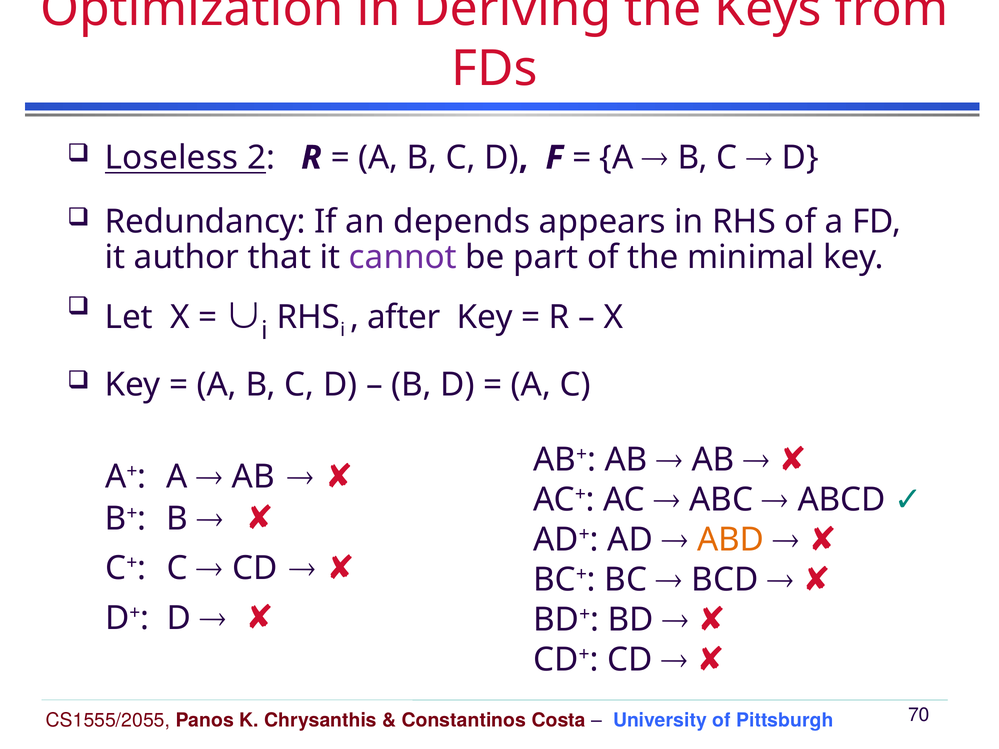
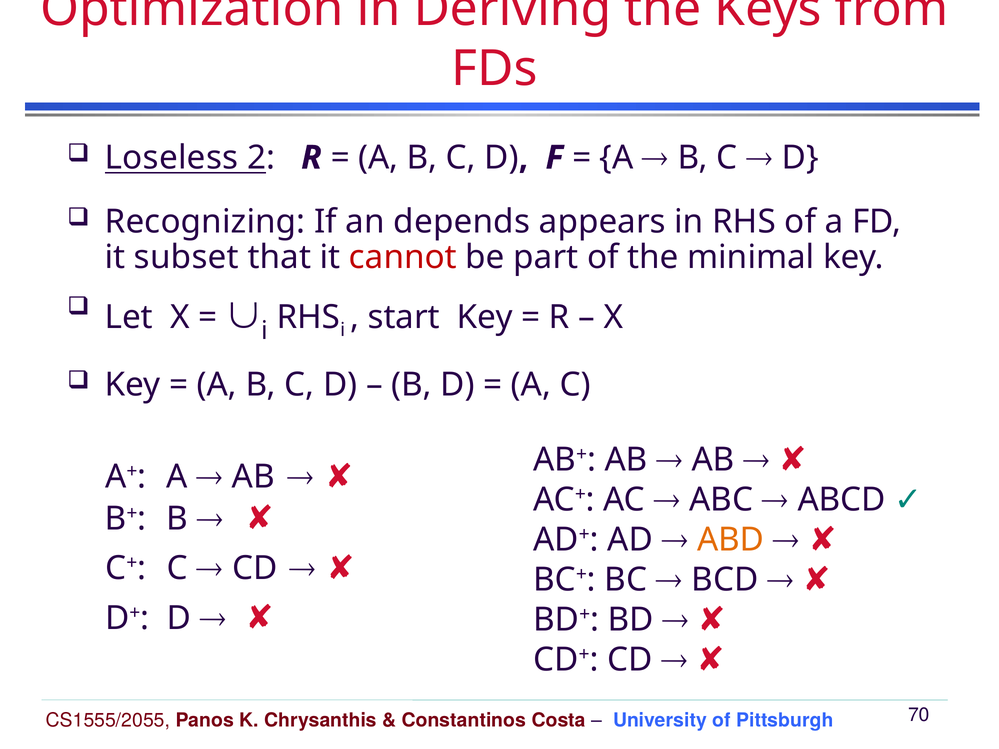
Redundancy: Redundancy -> Recognizing (205, 222)
author: author -> subset (186, 258)
cannot colour: purple -> red (403, 258)
after: after -> start (404, 317)
